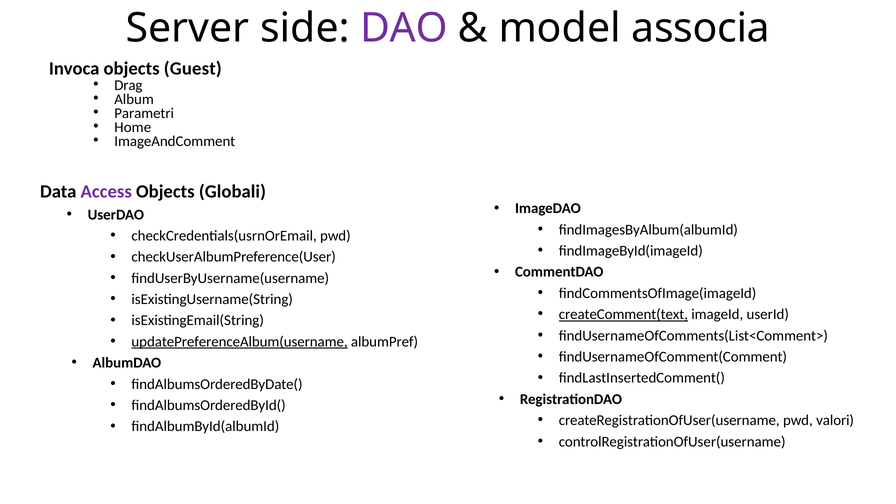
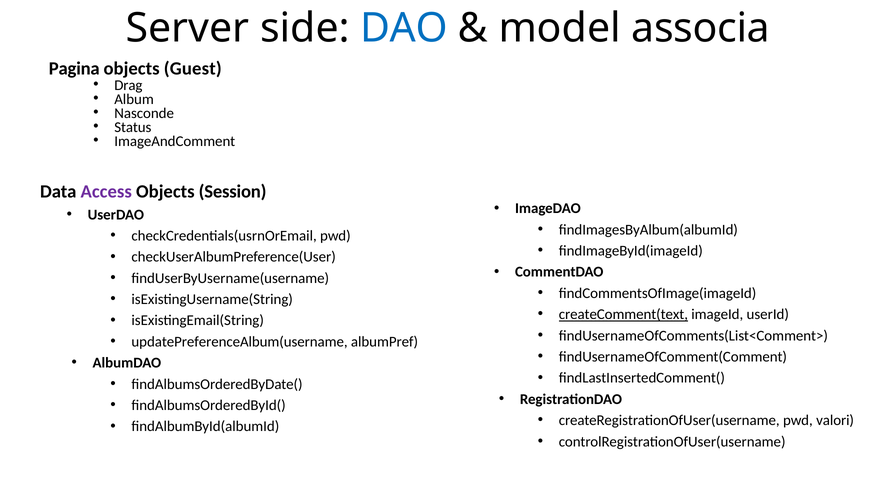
DAO colour: purple -> blue (404, 28)
Invoca: Invoca -> Pagina (74, 69)
Parametri: Parametri -> Nasconde (144, 113)
Home: Home -> Status (133, 127)
Globali: Globali -> Session (233, 191)
updatePreferenceAlbum(username underline: present -> none (240, 342)
